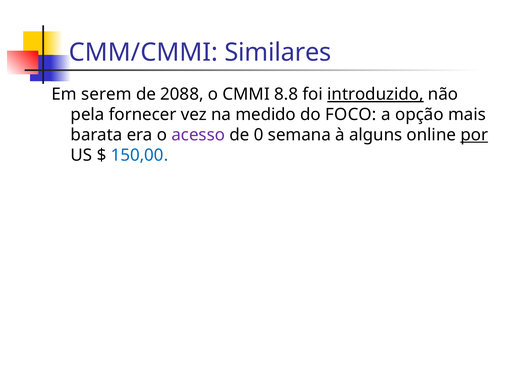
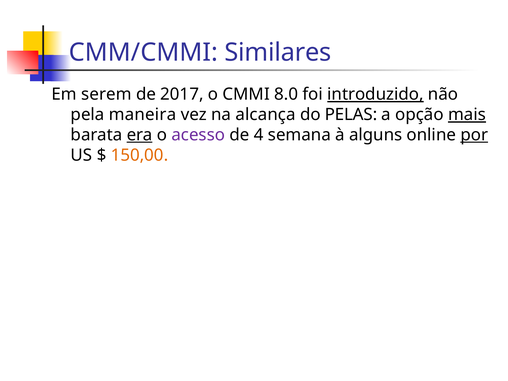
2088: 2088 -> 2017 (182, 94)
8.8: 8.8 -> 8.0 (286, 94)
fornecer: fornecer -> maneira (143, 115)
medido: medido -> alcança (266, 115)
FOCO: FOCO -> PELAS (351, 115)
mais underline: none -> present (467, 115)
era underline: none -> present (140, 135)
0: 0 -> 4 (259, 135)
150,00 colour: blue -> orange (139, 155)
